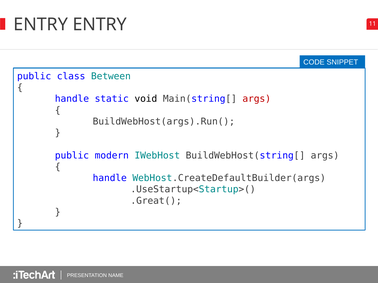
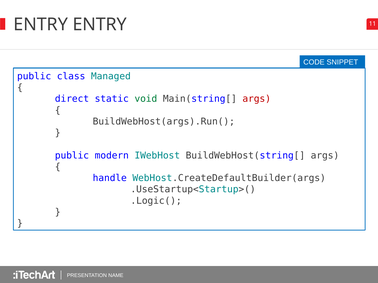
Between: Between -> Managed (111, 76)
handle: handle -> direct (72, 99)
void colour: black -> green (146, 99)
.Great(: .Great( -> .Logic( (156, 201)
